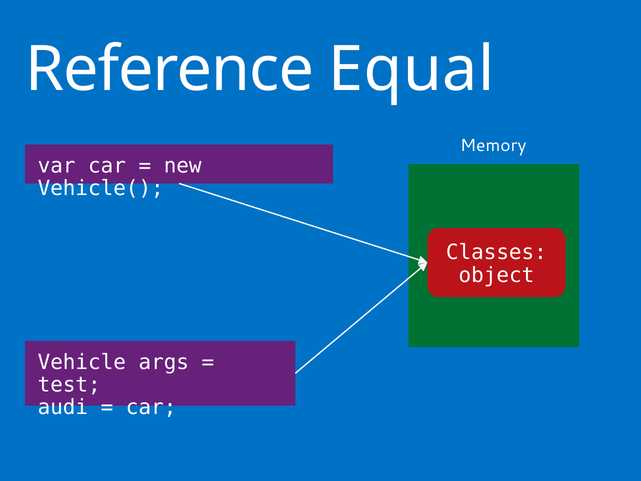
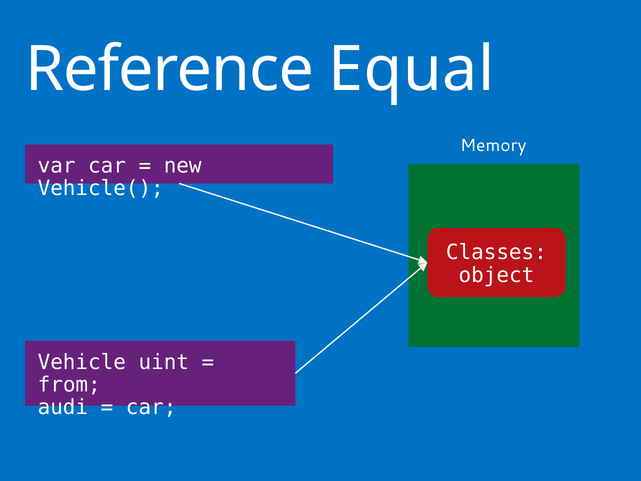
args: args -> uint (164, 362)
test: test -> from (69, 384)
